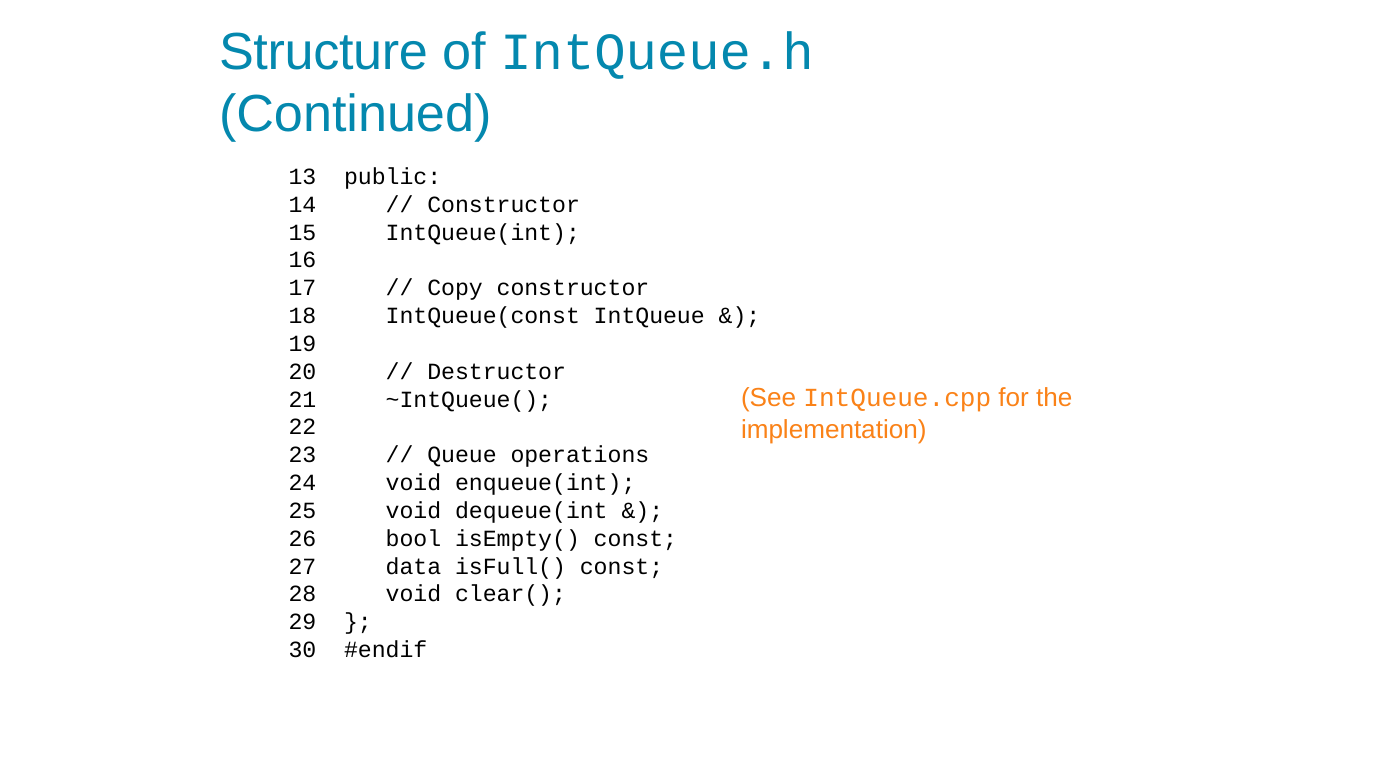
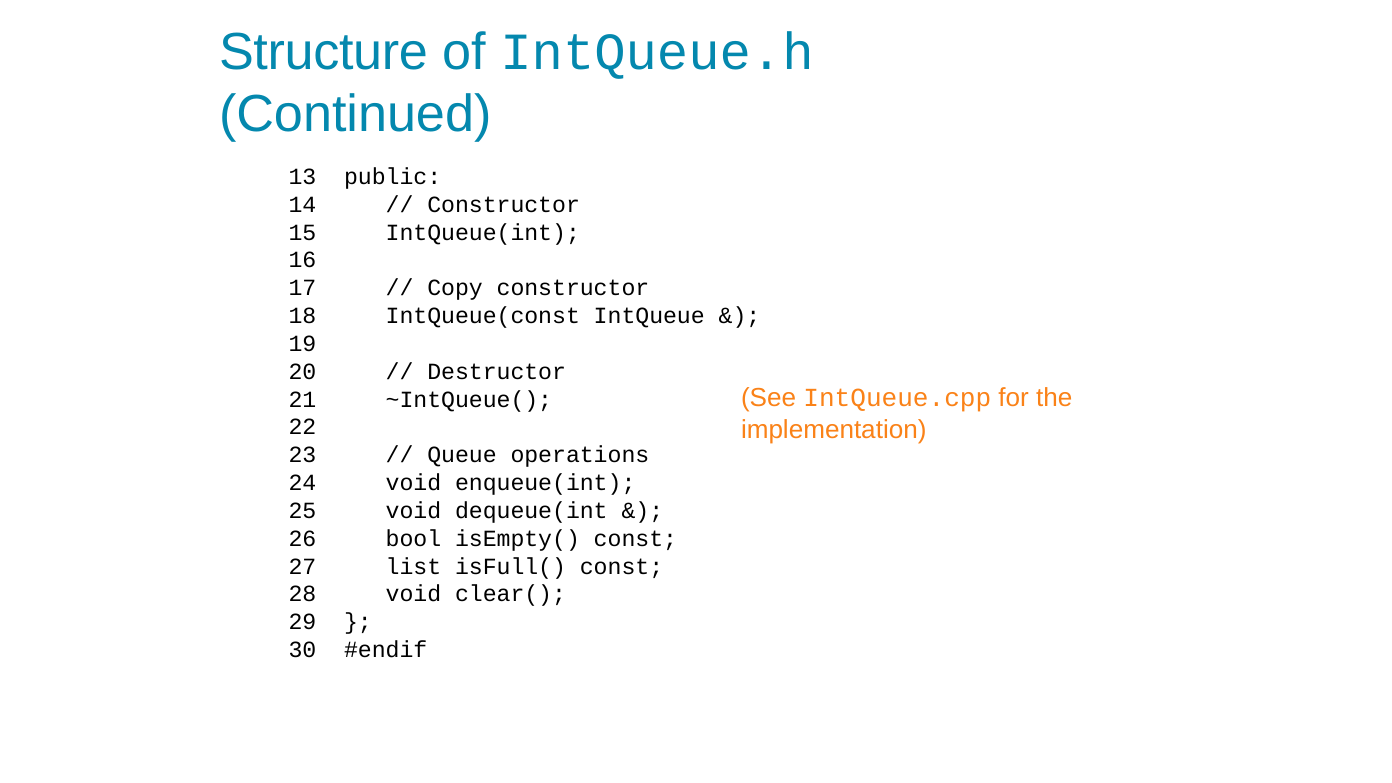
data: data -> list (413, 566)
